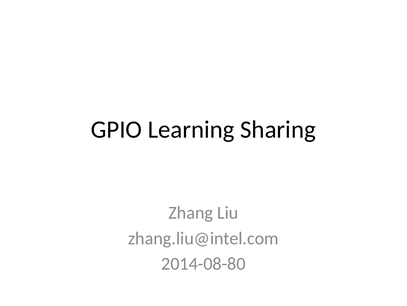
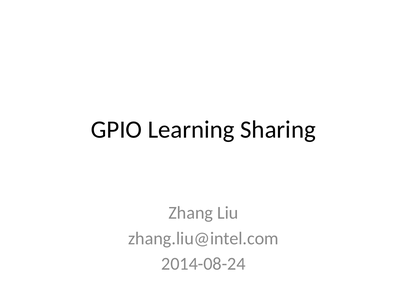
2014-08-80: 2014-08-80 -> 2014-08-24 (203, 263)
